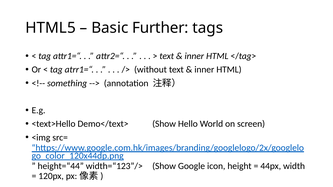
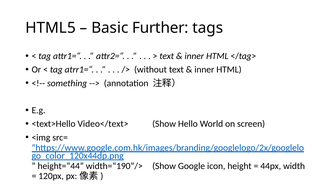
Demo</text>: Demo</text> -> Video</text> (103, 124)
width=“123”/>: width=“123”/> -> width=“190”/> (114, 166)
